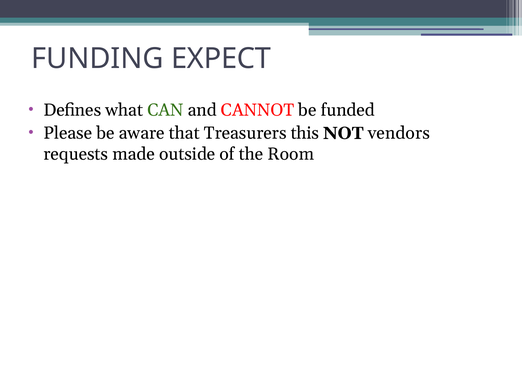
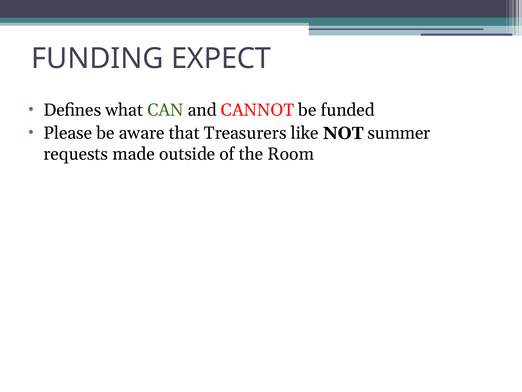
this: this -> like (305, 133)
vendors: vendors -> summer (399, 133)
